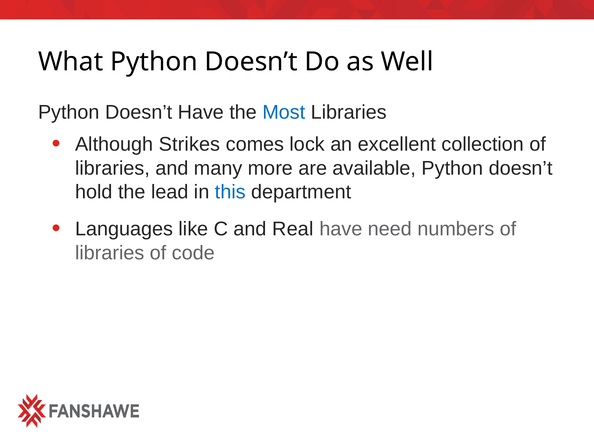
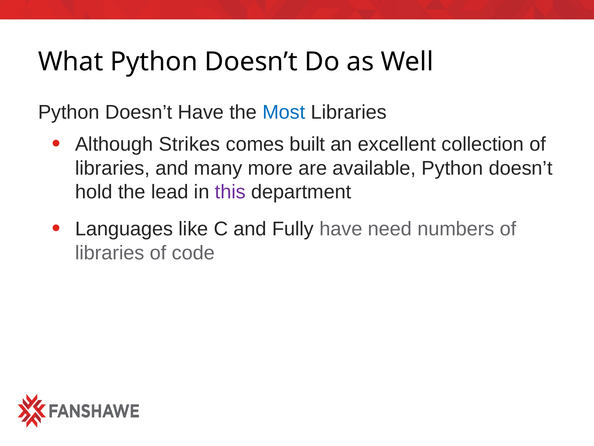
lock: lock -> built (307, 144)
this colour: blue -> purple (230, 192)
Real: Real -> Fully (293, 229)
